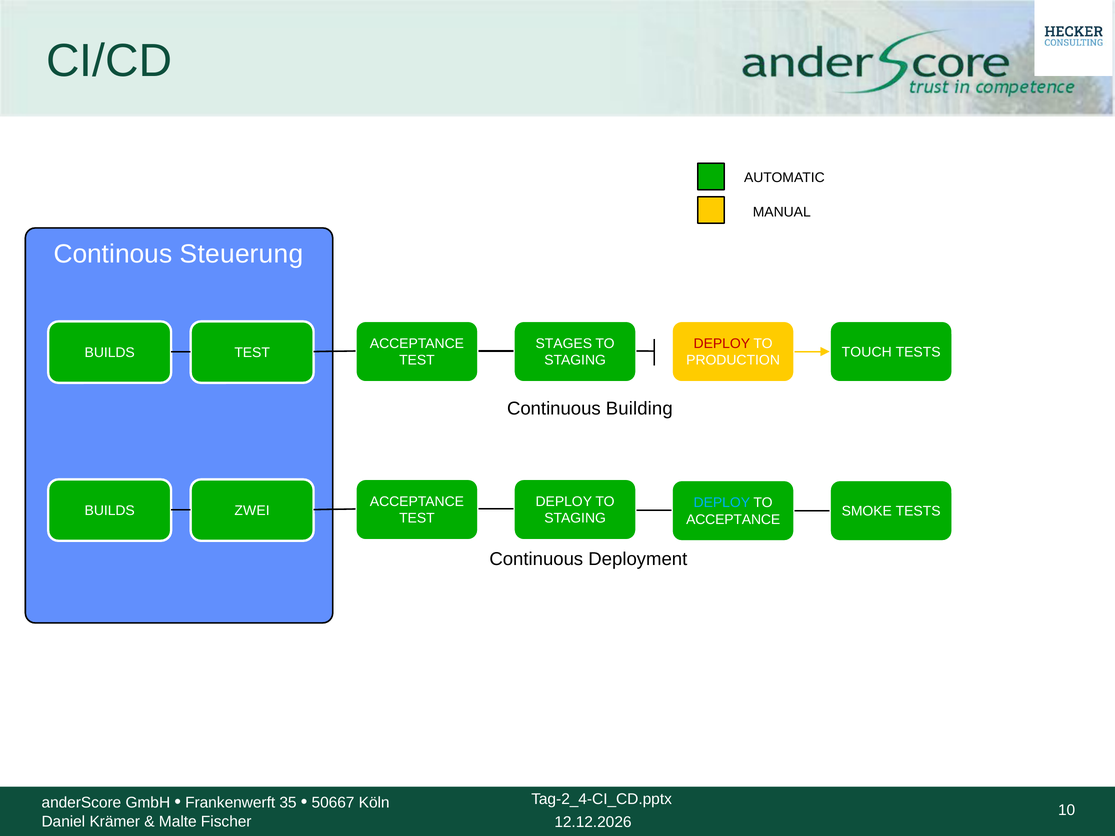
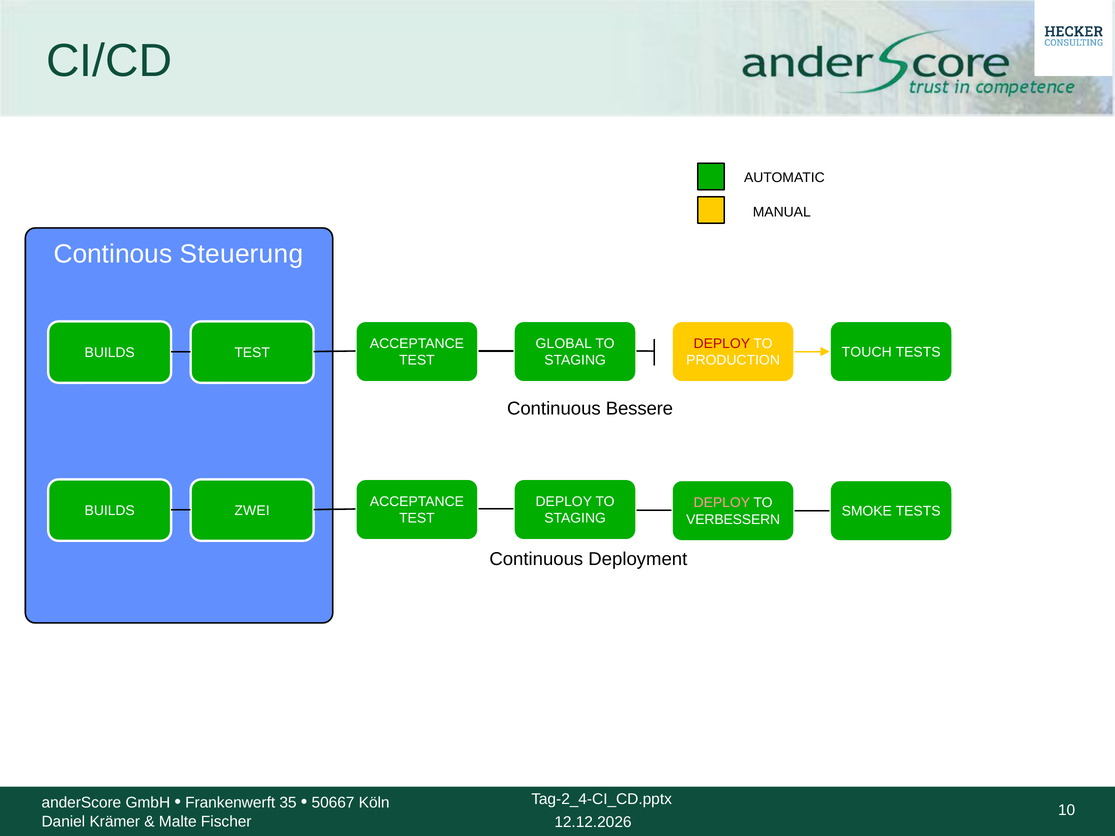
STAGES: STAGES -> GLOBAL (564, 344)
Building: Building -> Bessere (639, 409)
DEPLOY colour: light blue -> pink (722, 503)
ACCEPTANCE: ACCEPTANCE -> VERBESSERN (733, 520)
